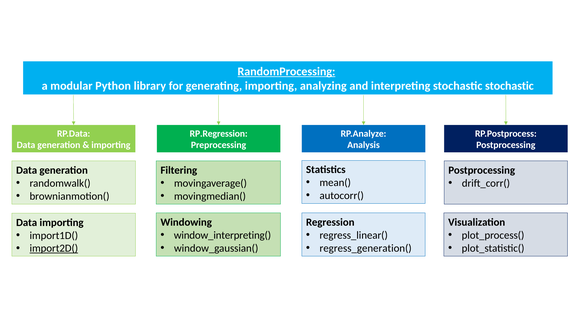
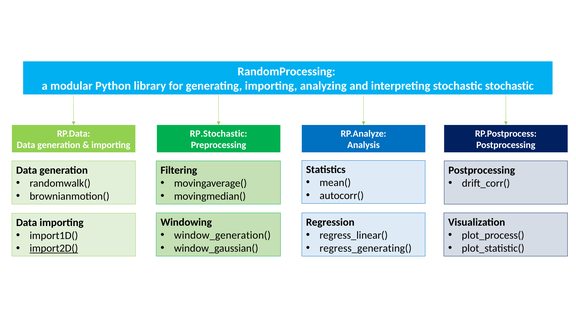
RandomProcessing underline: present -> none (286, 72)
RP.Regression: RP.Regression -> RP.Stochastic (219, 134)
window_interpreting(: window_interpreting( -> window_generation( (222, 235)
regress_generation(: regress_generation( -> regress_generating( (366, 248)
